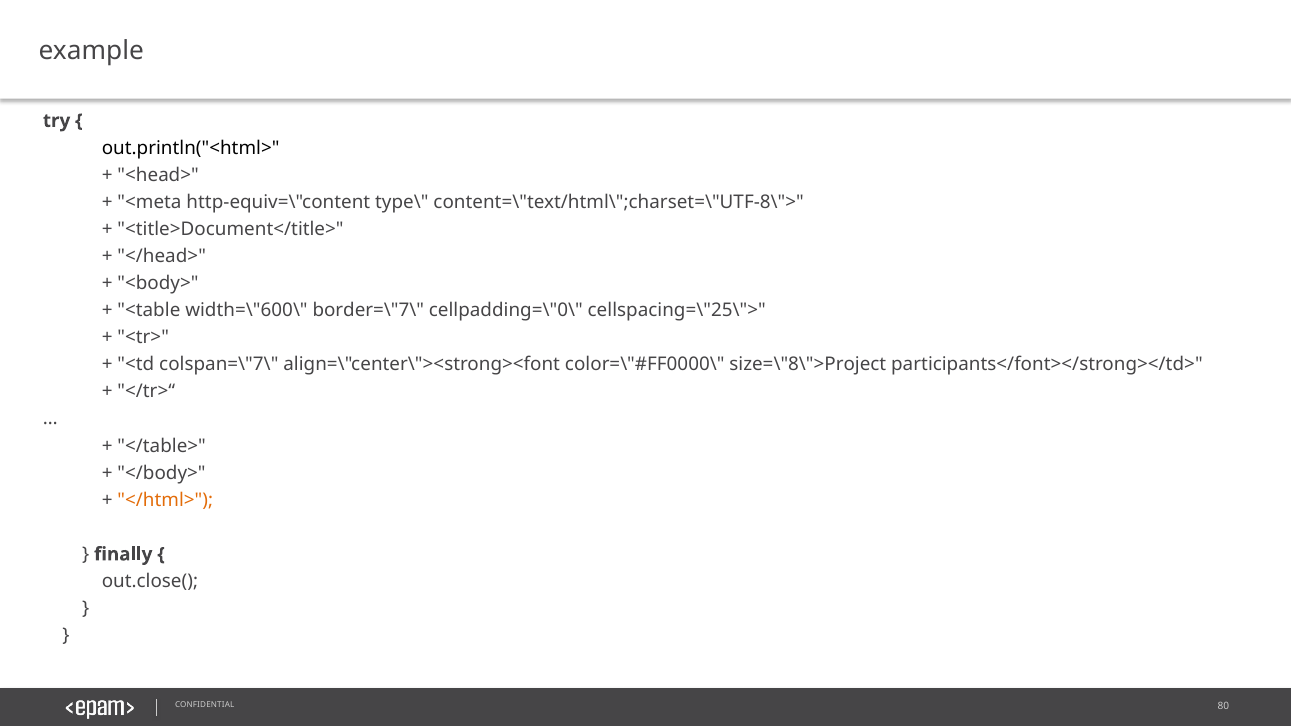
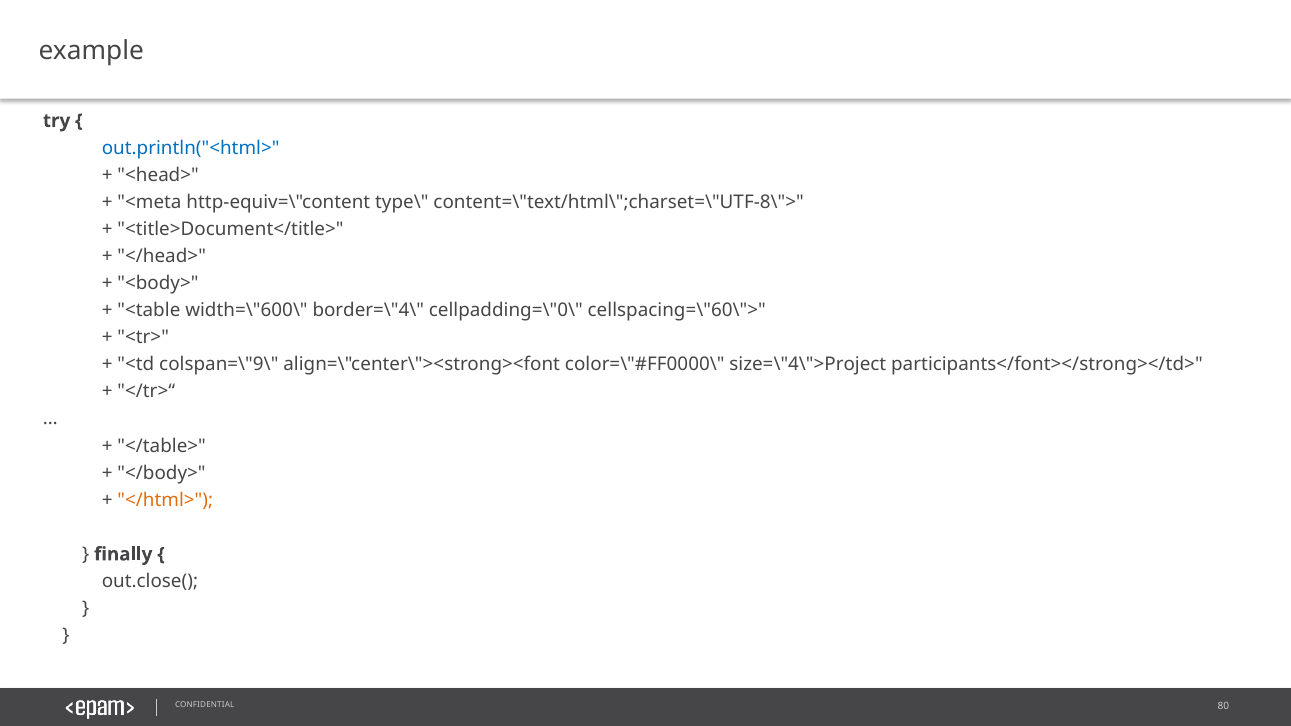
out.println("<html> colour: black -> blue (191, 148)
border=\"7\: border=\"7\ -> border=\"4\ (368, 310)
cellspacing=\"25\">: cellspacing=\"25\"> -> cellspacing=\"60\"> (677, 310)
colspan=\"7\: colspan=\"7\ -> colspan=\"9\ (219, 365)
size=\"8\">Project: size=\"8\">Project -> size=\"4\">Project (808, 365)
